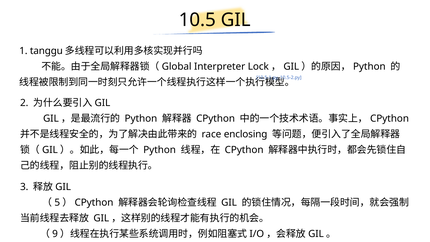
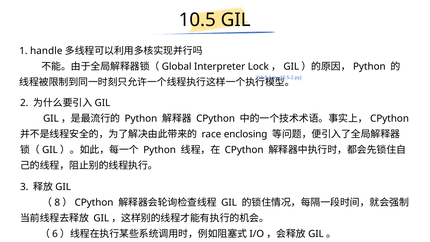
tanggu: tanggu -> handle (46, 51)
5: 5 -> 8 (57, 203)
9: 9 -> 6 (55, 234)
